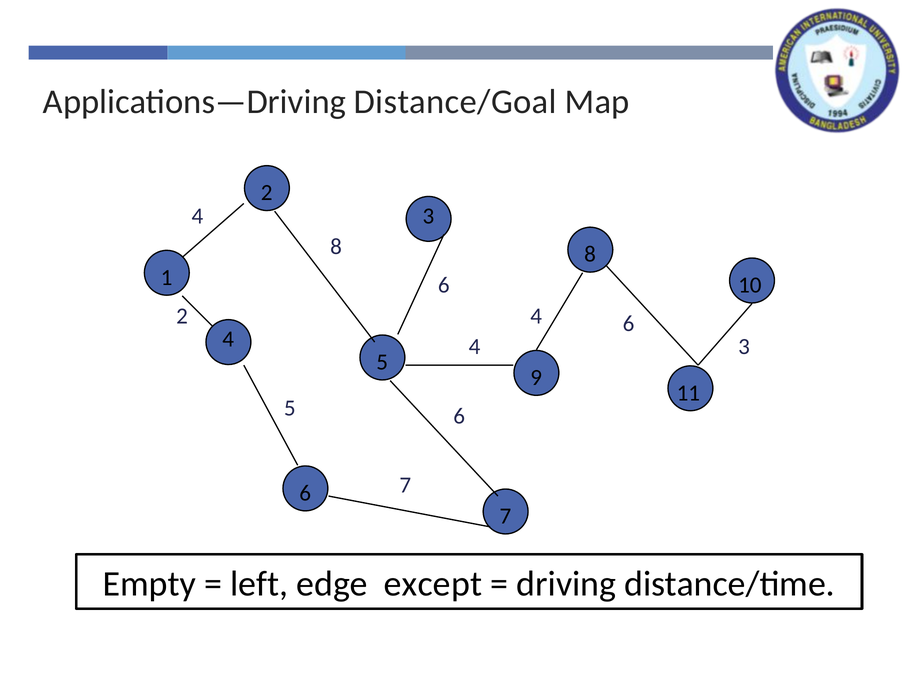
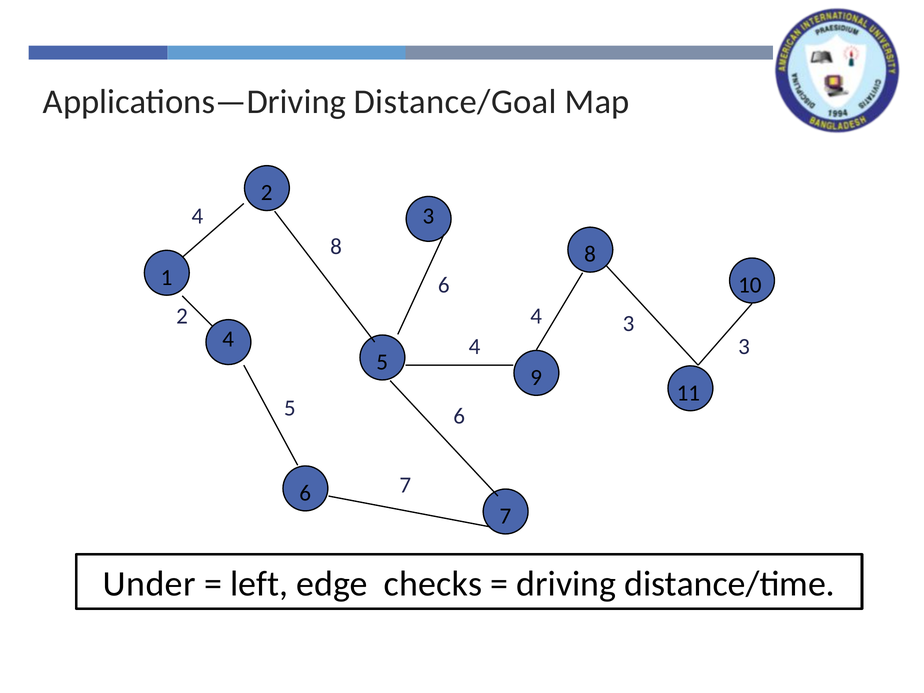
4 6: 6 -> 3 (629, 324)
Empty: Empty -> Under (149, 584)
except: except -> checks (433, 584)
